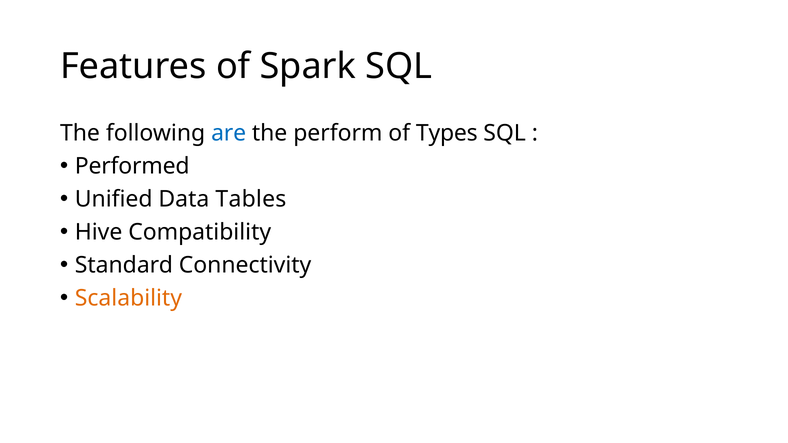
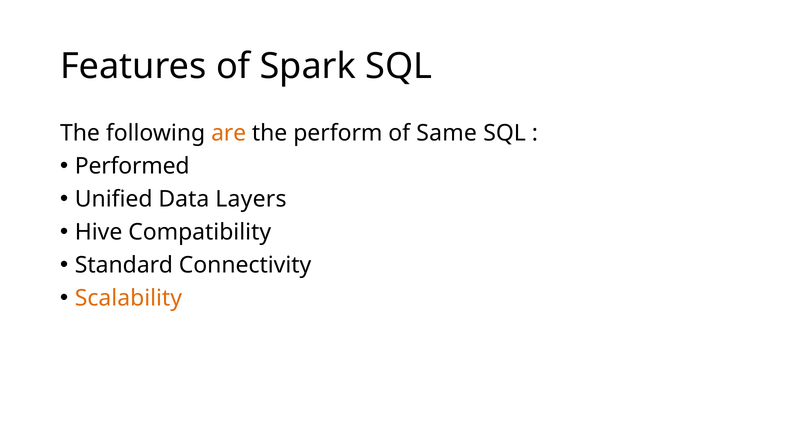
are colour: blue -> orange (229, 133)
Types: Types -> Same (447, 133)
Tables: Tables -> Layers (251, 199)
